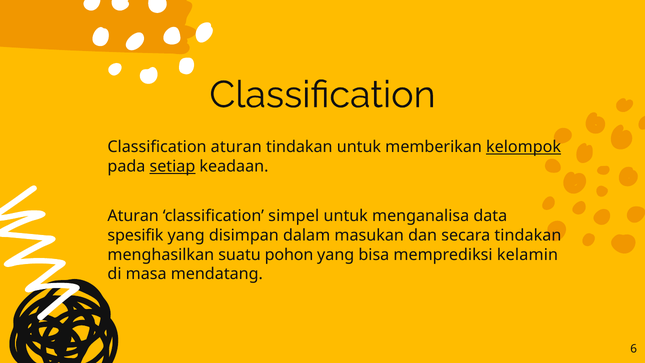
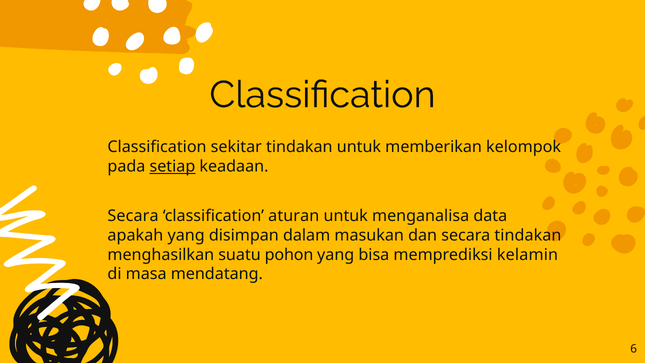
Classification aturan: aturan -> sekitar (236, 147)
kelompok underline: present -> none (524, 147)
Aturan: Aturan -> Secara (133, 216)
simpel: simpel -> aturan (294, 216)
spesifik: spesifik -> apakah (135, 235)
